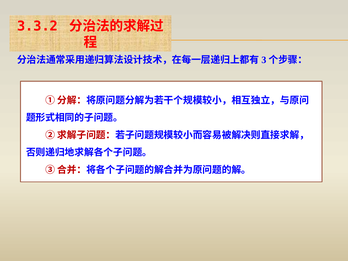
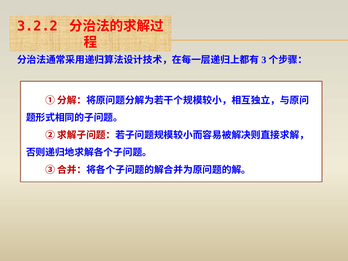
3.3.2: 3.3.2 -> 3.2.2 (37, 26)
